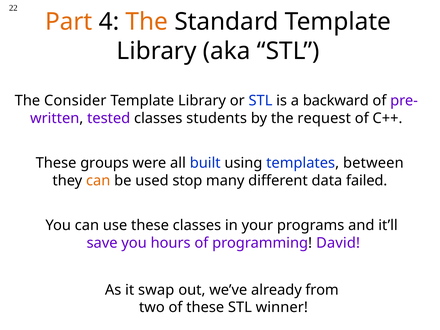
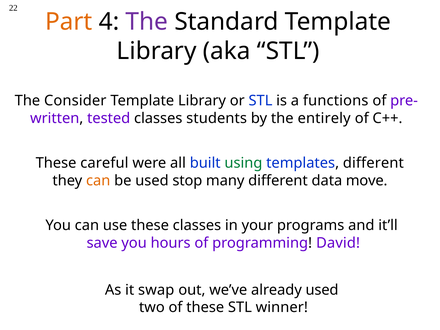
The colour: orange -> purple (147, 22)
backward: backward -> functions (336, 101)
request: request -> entirely (324, 118)
groups: groups -> careful (104, 163)
using colour: black -> green (243, 163)
templates between: between -> different (373, 163)
failed: failed -> move (367, 181)
already from: from -> used (322, 290)
